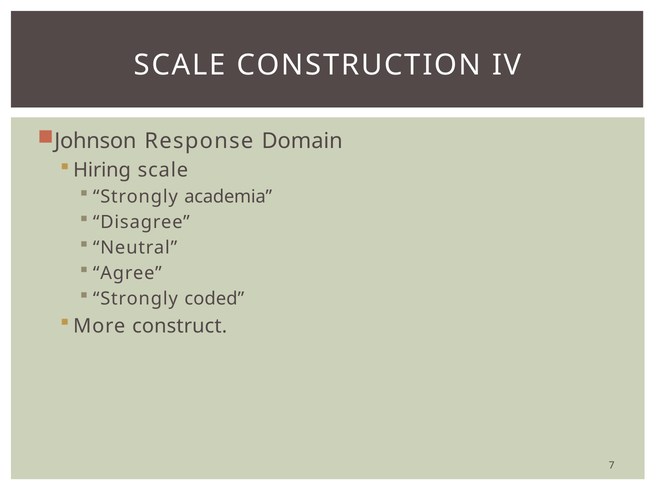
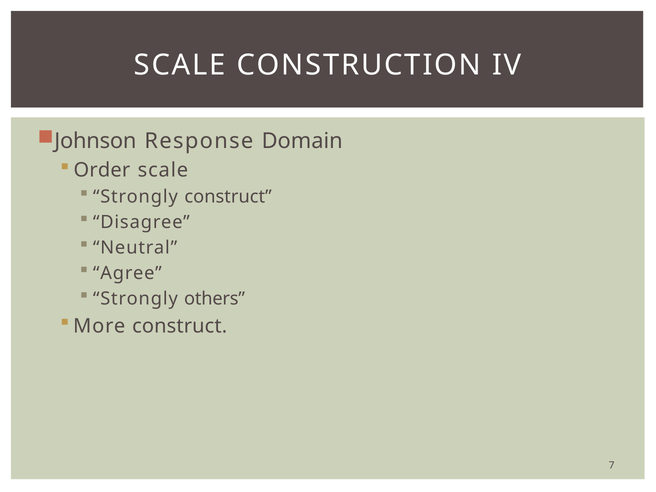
Hiring: Hiring -> Order (102, 170)
Strongly academia: academia -> construct (228, 197)
coded: coded -> others (215, 299)
